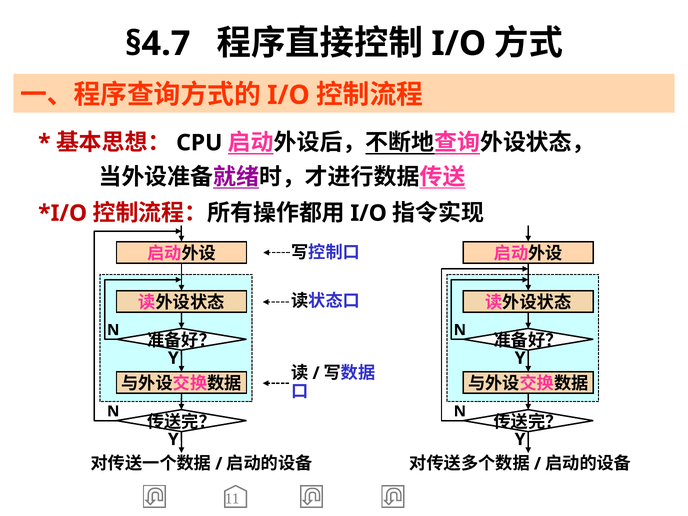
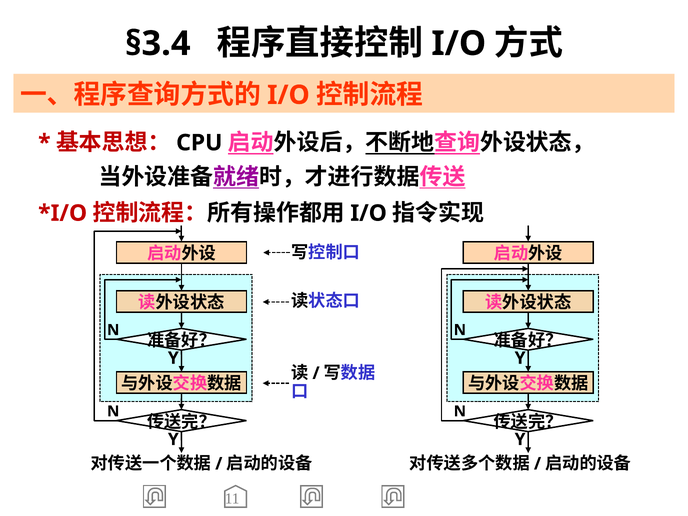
§4.7: §4.7 -> §3.4 (158, 44)
